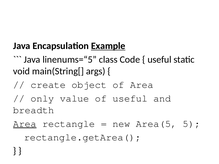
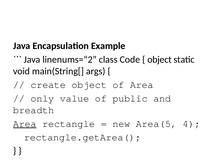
Example underline: present -> none (108, 46)
linenums=“5: linenums=“5 -> linenums=“2 (70, 60)
useful: useful -> object (160, 60)
of useful: useful -> public (130, 99)
5: 5 -> 4 (191, 124)
